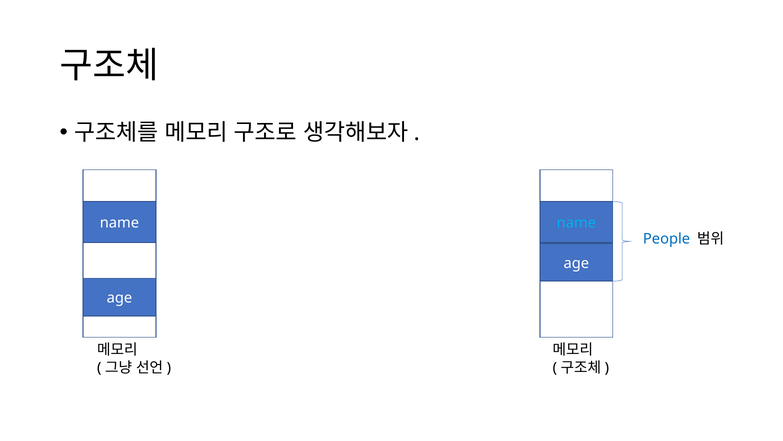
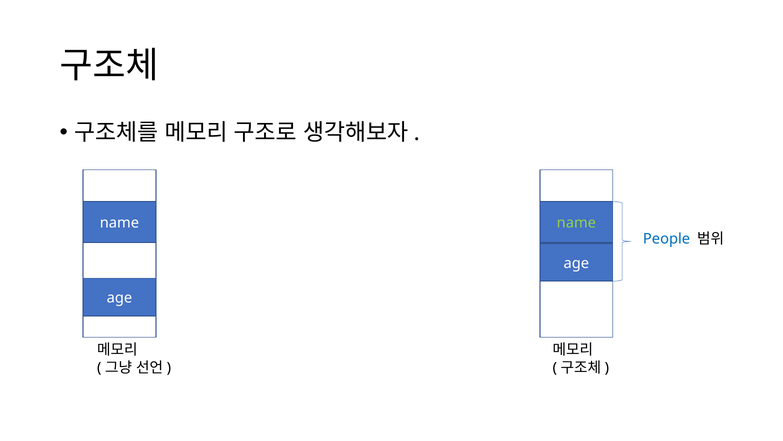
name colour: light blue -> light green (576, 223)
